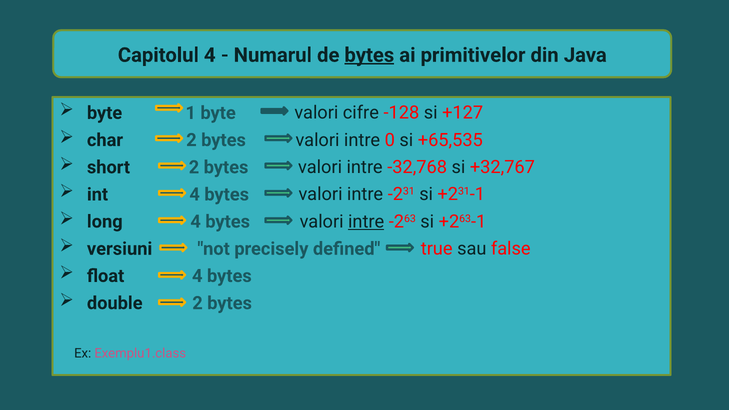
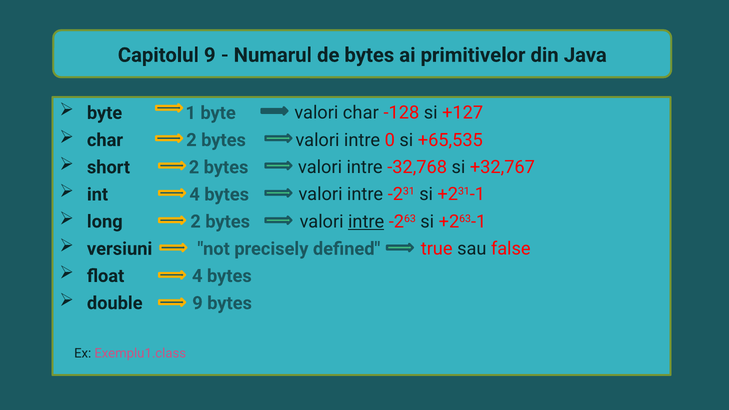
Capitolul 4: 4 -> 9 (210, 55)
bytes underline: present -> none (369, 55)
valori cifre: cifre -> char (361, 113)
long 4: 4 -> 2 (196, 222)
double 2: 2 -> 9 (197, 303)
